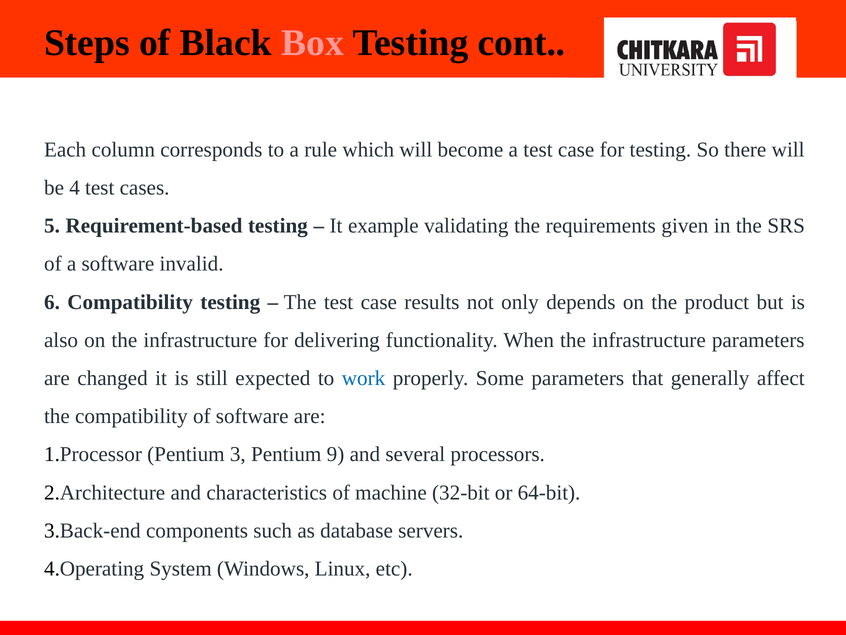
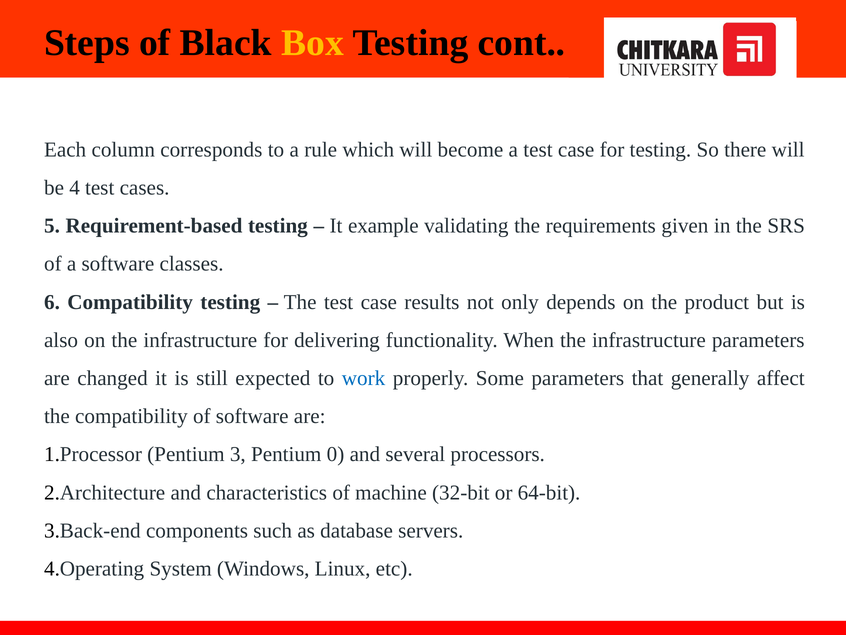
Box colour: pink -> yellow (313, 43)
invalid: invalid -> classes (192, 264)
9: 9 -> 0 (335, 454)
